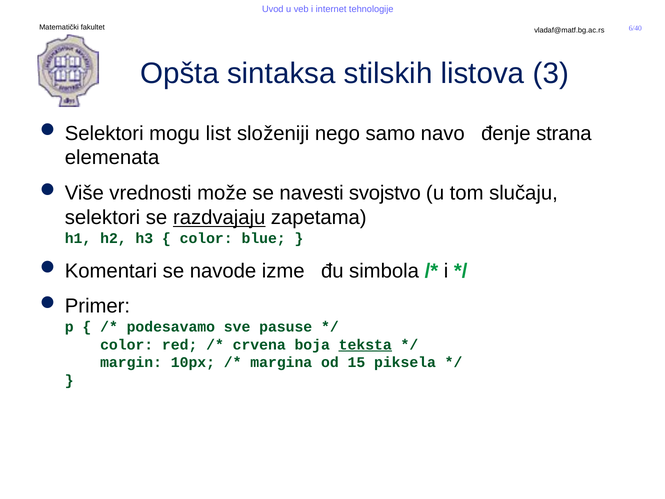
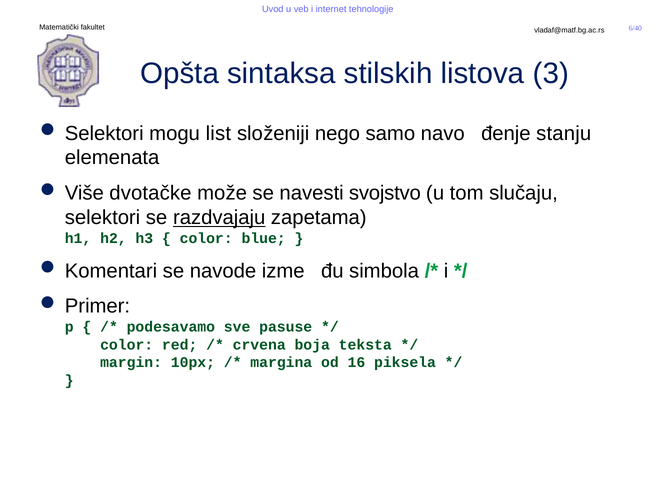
strana: strana -> stanju (564, 133)
vrednosti: vrednosti -> dvotačke (150, 193)
teksta underline: present -> none (365, 345)
15: 15 -> 16 (356, 362)
